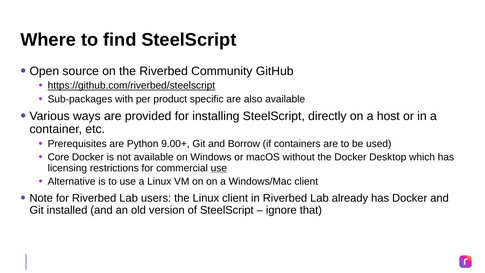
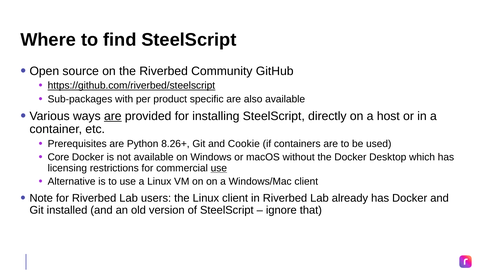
are underline: none -> present (113, 116)
9.00+: 9.00+ -> 8.26+ (175, 144)
Borrow: Borrow -> Cookie (244, 144)
